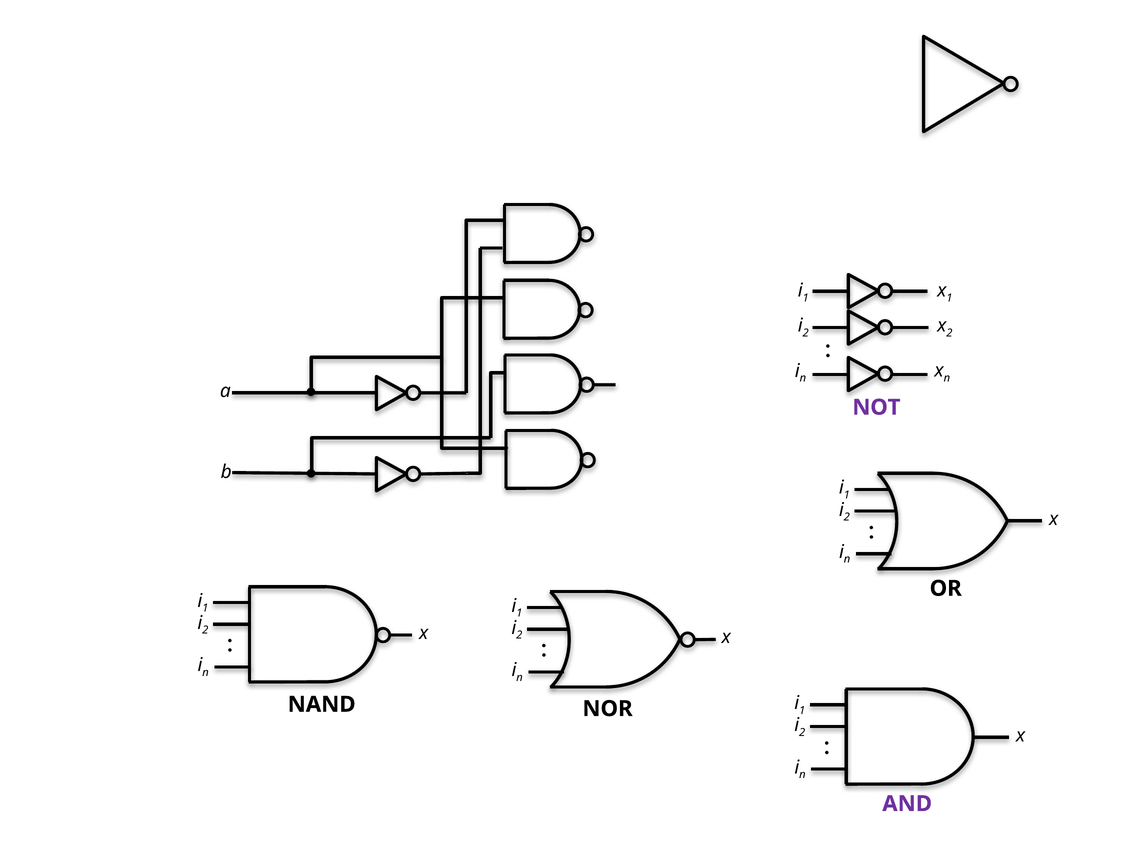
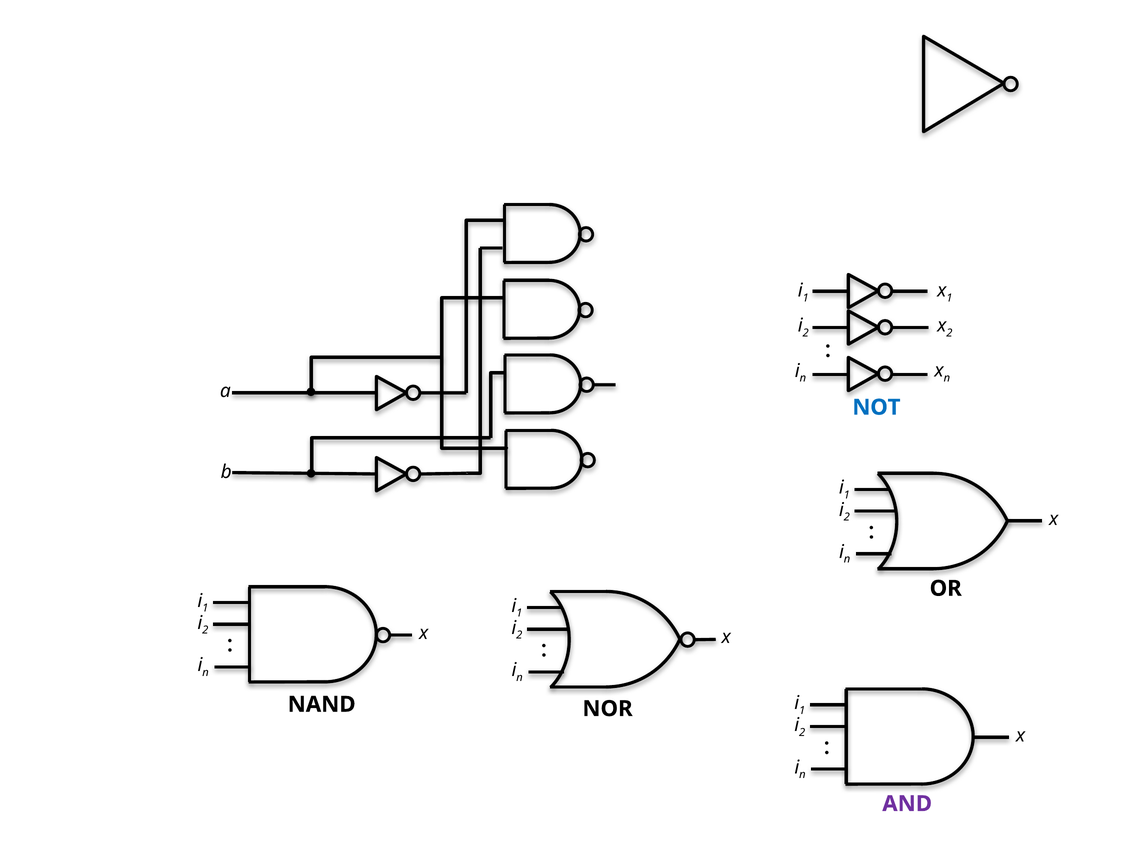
NOT colour: purple -> blue (876, 408)
